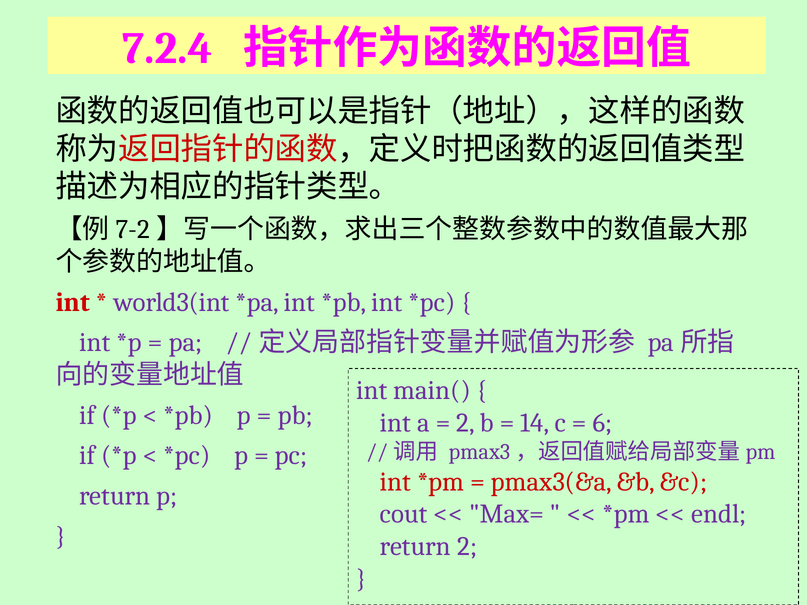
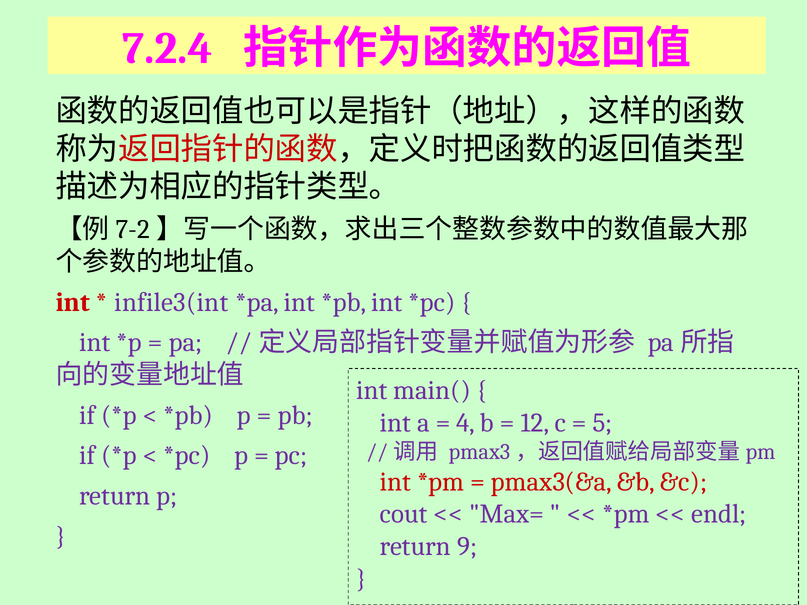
world3(int: world3(int -> infile3(int (171, 302)
2: 2 -> 4 (466, 423)
14: 14 -> 12 (535, 423)
6: 6 -> 5 (603, 423)
return 2: 2 -> 9 (467, 547)
